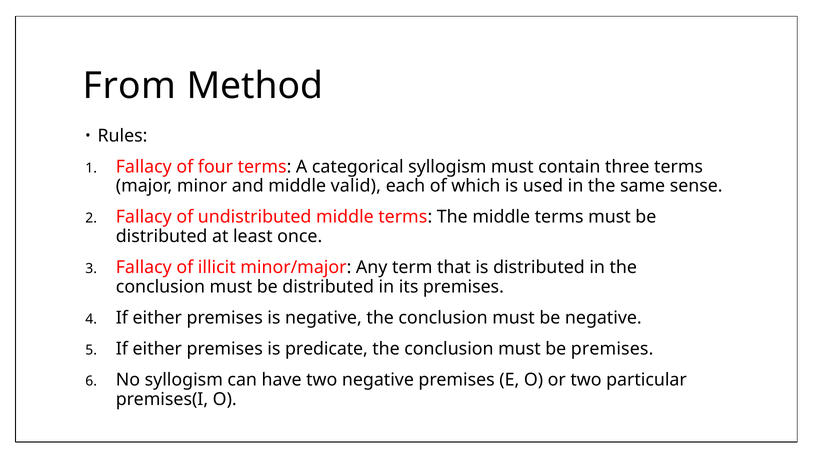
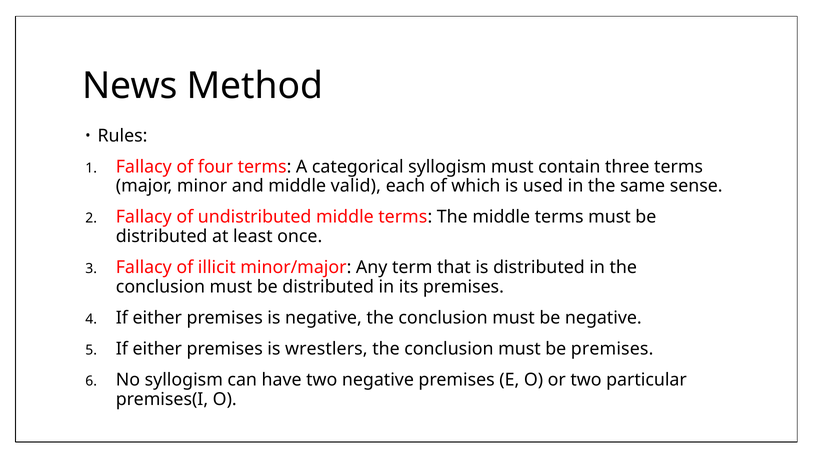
From: From -> News (130, 86)
predicate: predicate -> wrestlers (326, 348)
